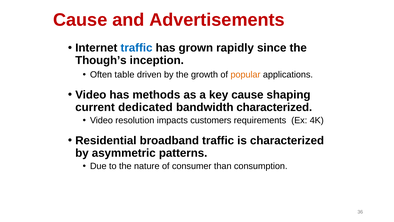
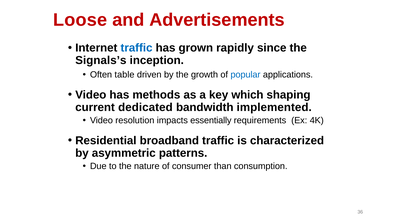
Cause: Cause -> Loose (80, 20)
Though’s: Though’s -> Signals’s (101, 60)
popular colour: orange -> blue (246, 75)
key cause: cause -> which (247, 95)
bandwidth characterized: characterized -> implemented (274, 107)
customers: customers -> essentially (211, 120)
